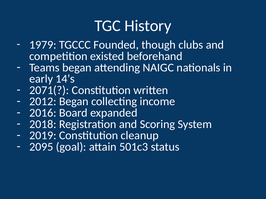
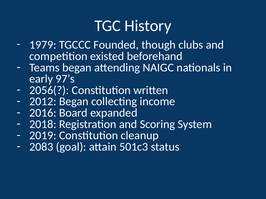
14’s: 14’s -> 97’s (65, 79)
2071(: 2071( -> 2056( (49, 90)
2095: 2095 -> 2083 (41, 147)
